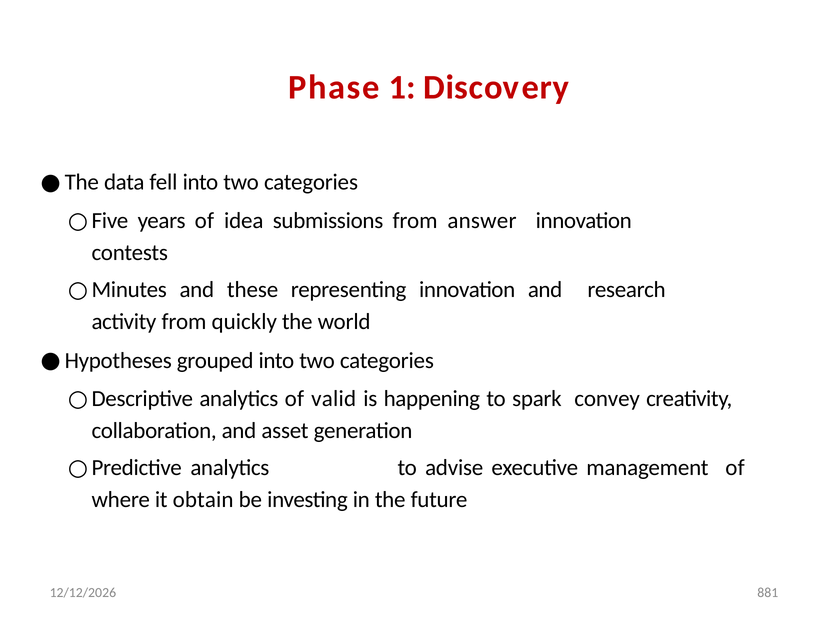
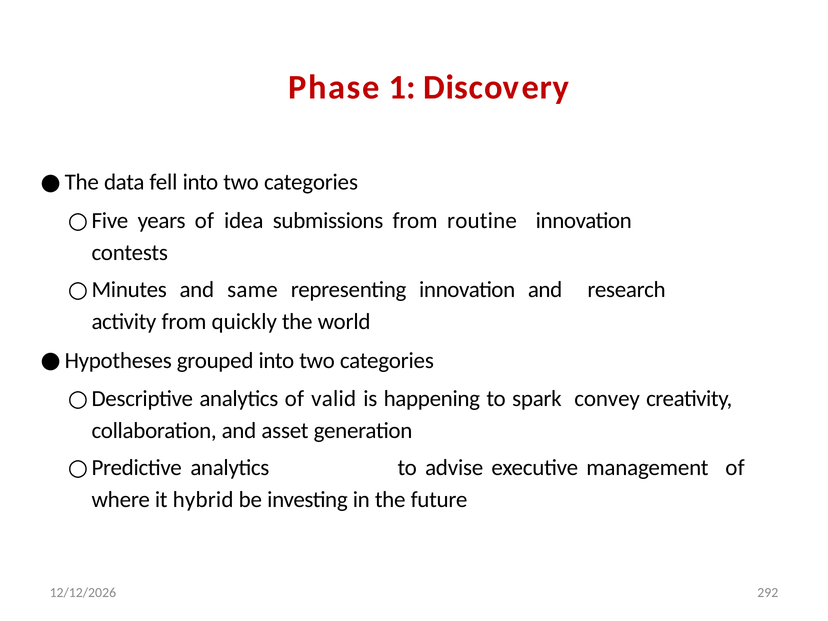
answer: answer -> routine (482, 221)
these: these -> same (252, 290)
obtain: obtain -> hybrid (203, 500)
881: 881 -> 292 (768, 593)
